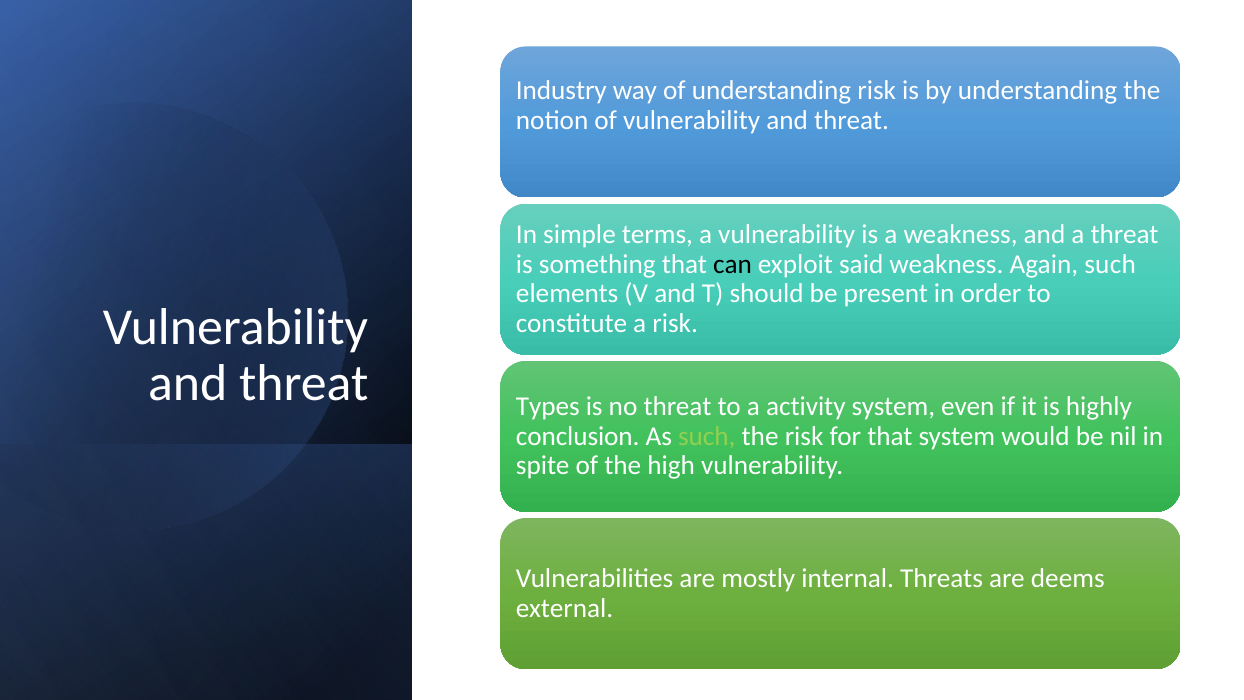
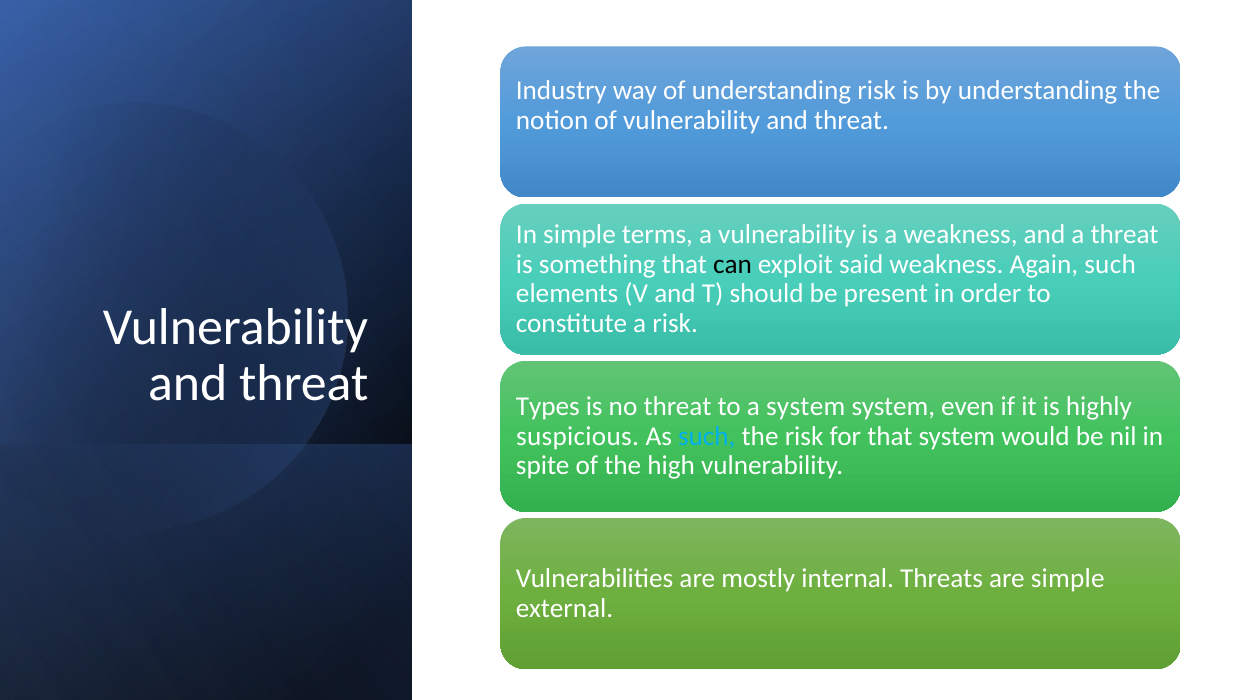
a activity: activity -> system (806, 407)
conclusion: conclusion -> suspicious (578, 436)
such colour: light green -> light blue (707, 436)
are deems: deems -> simple (1068, 578)
